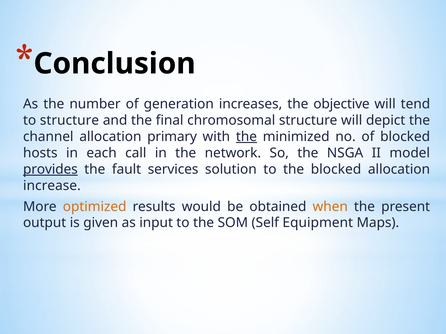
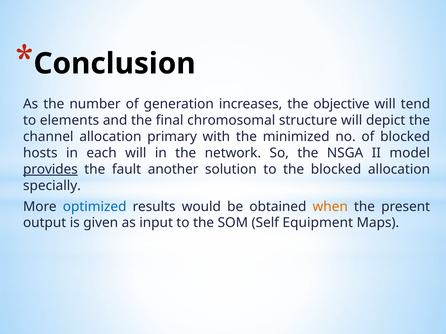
to structure: structure -> elements (70, 121)
the underline: present -> none (246, 137)
each call: call -> will (136, 153)
services: services -> another (173, 170)
increase: increase -> specially (52, 186)
optimized colour: orange -> blue (95, 207)
